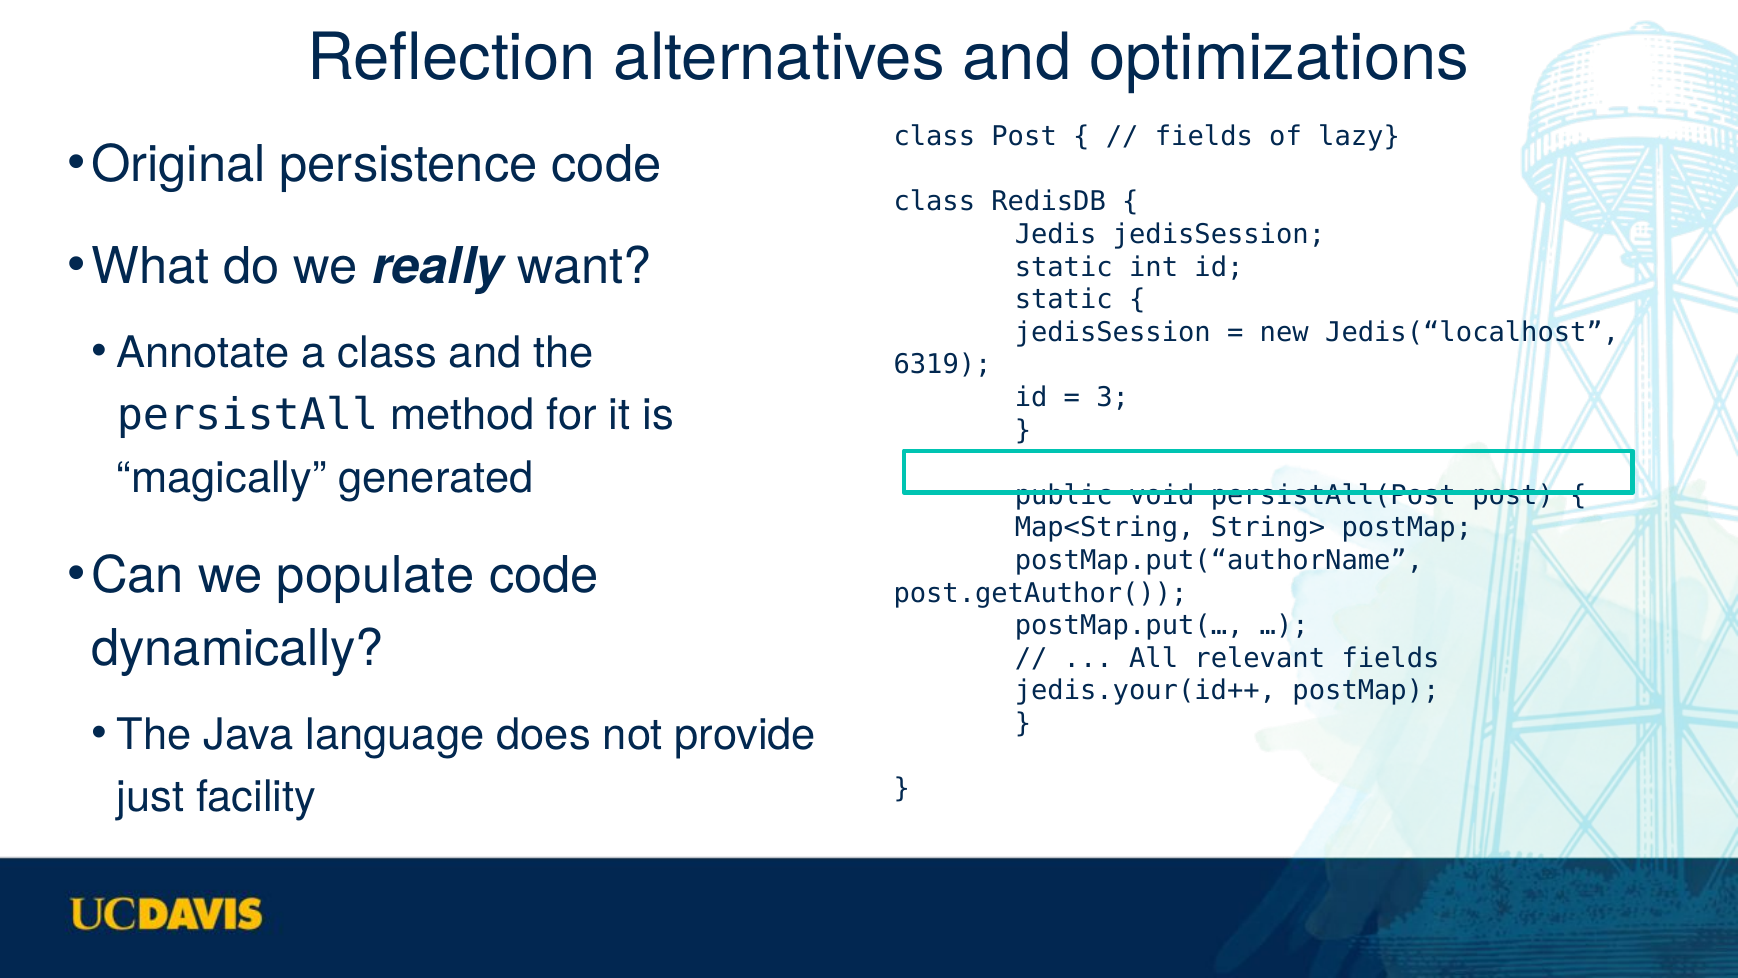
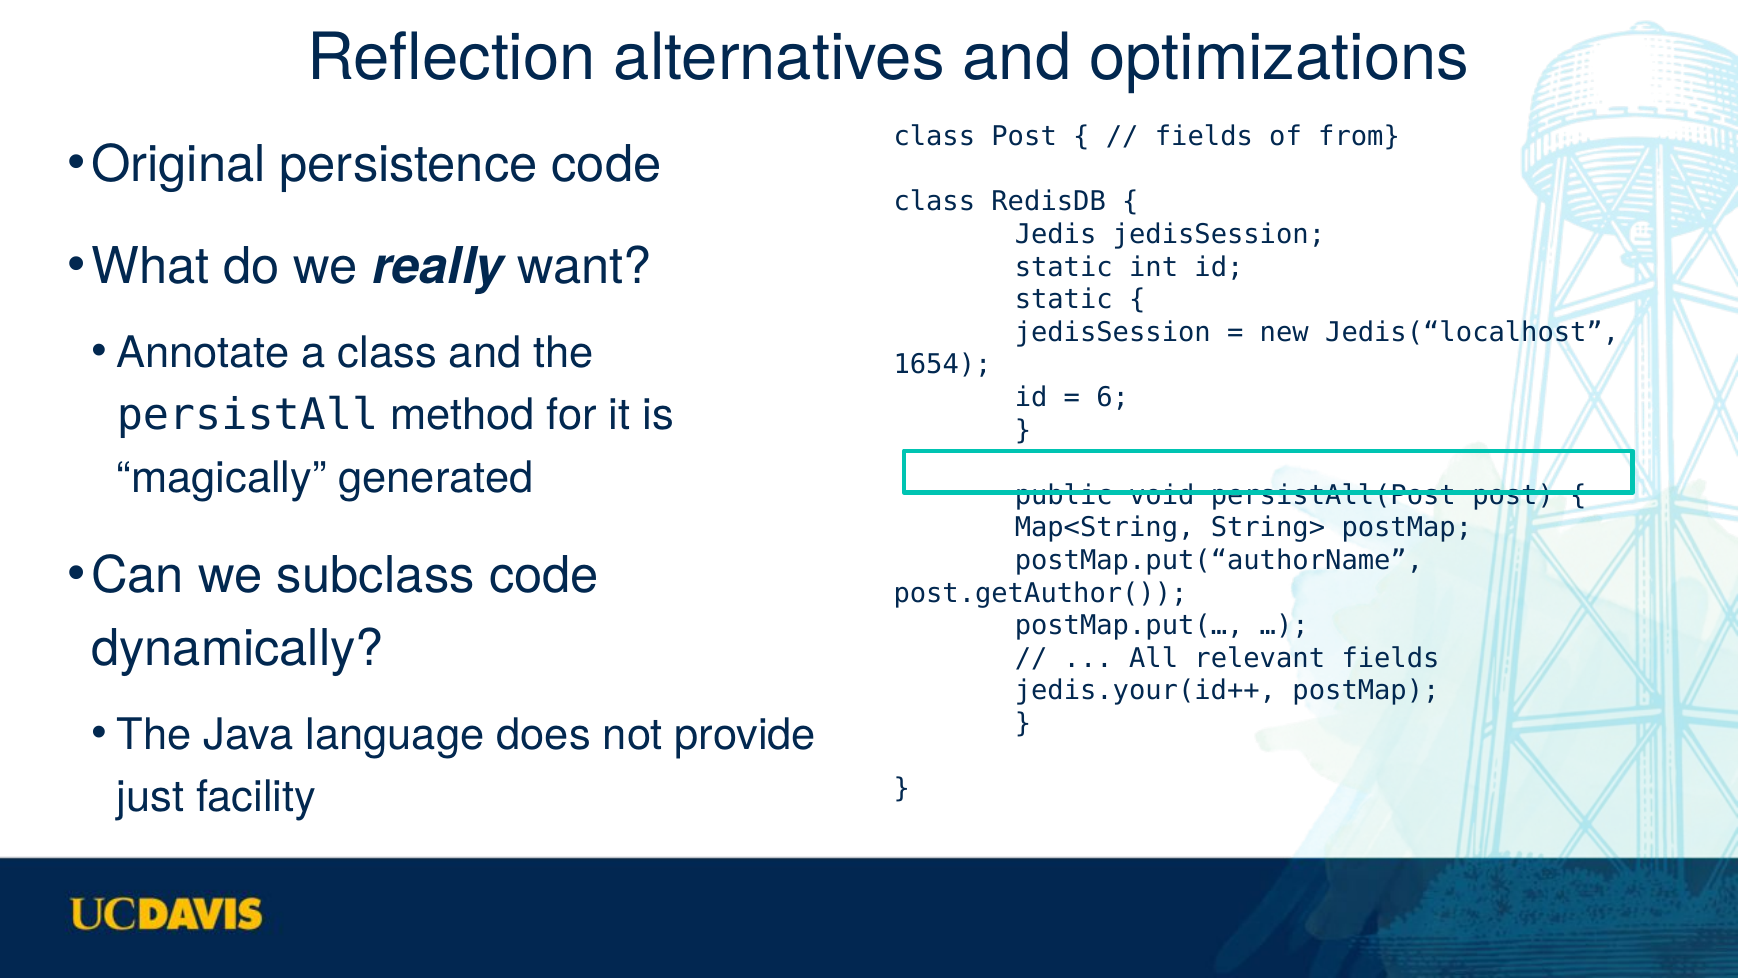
lazy: lazy -> from (1359, 137)
6319: 6319 -> 1654 (943, 365)
3: 3 -> 6 (1113, 397)
populate: populate -> subclass (376, 576)
